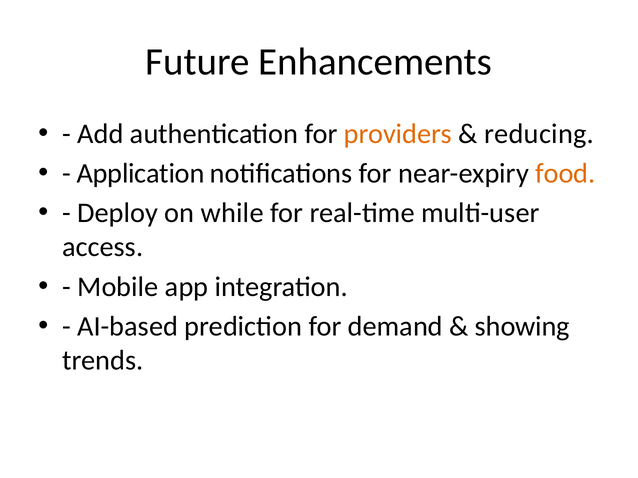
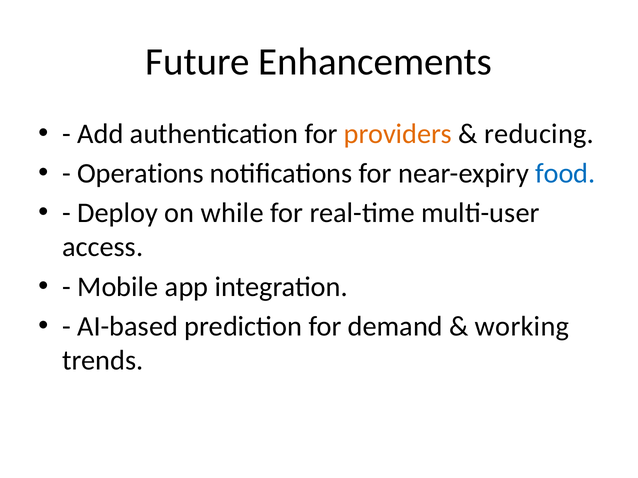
Application: Application -> Operations (141, 174)
food colour: orange -> blue (565, 174)
showing: showing -> working (522, 327)
